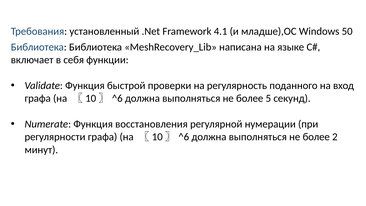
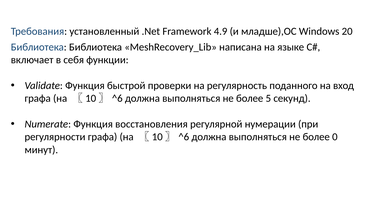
4.1: 4.1 -> 4.9 (221, 31)
50: 50 -> 20 (347, 31)
2: 2 -> 0 (335, 137)
